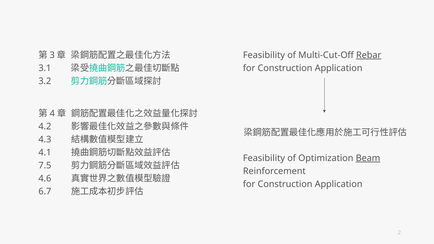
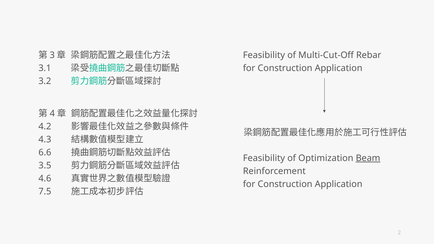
Rebar underline: present -> none (369, 55)
4.1: 4.1 -> 6.6 (45, 153)
7.5: 7.5 -> 3.5 (45, 166)
6.7: 6.7 -> 7.5 (45, 192)
